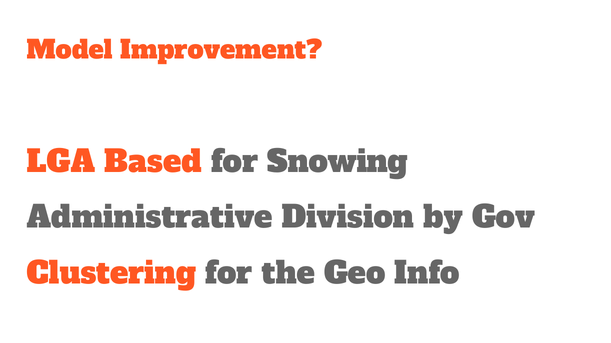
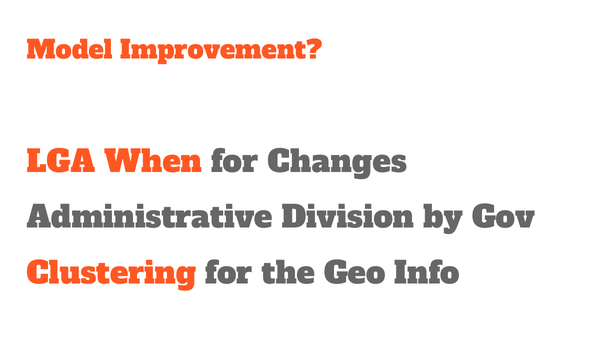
Based: Based -> When (153, 163)
Snowing: Snowing -> Changes (337, 163)
